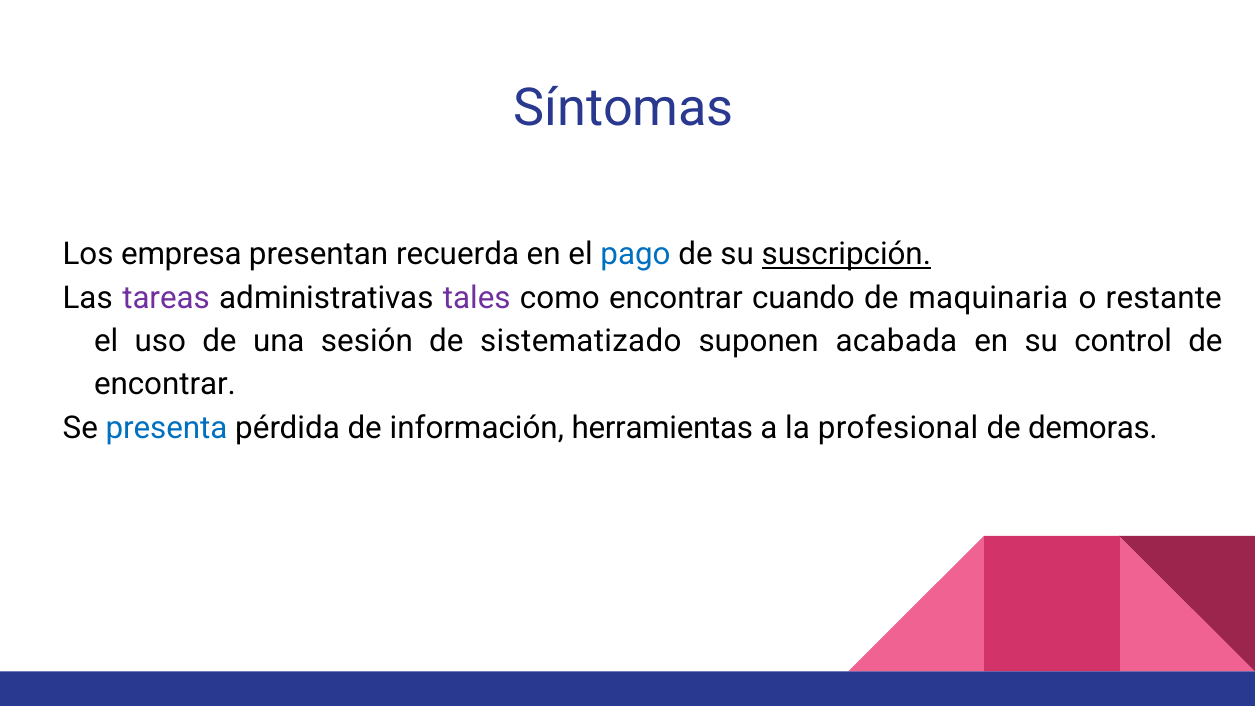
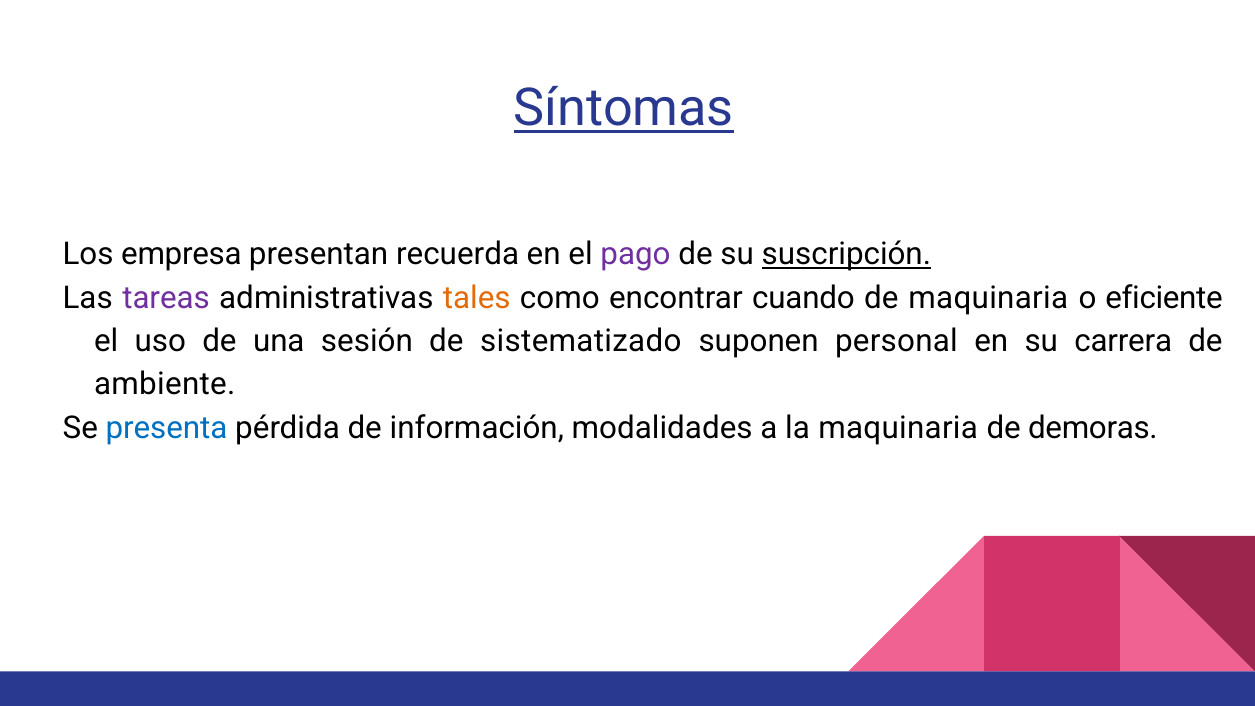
Síntomas underline: none -> present (624, 109)
pago colour: blue -> purple (636, 255)
tales colour: purple -> orange (477, 298)
restante: restante -> eficiente (1164, 298)
acabada: acabada -> personal (896, 341)
control: control -> carrera (1123, 341)
encontrar: encontrar -> ambiente (165, 384)
herramientas: herramientas -> modalidades (662, 428)
la profesional: profesional -> maquinaria (898, 428)
